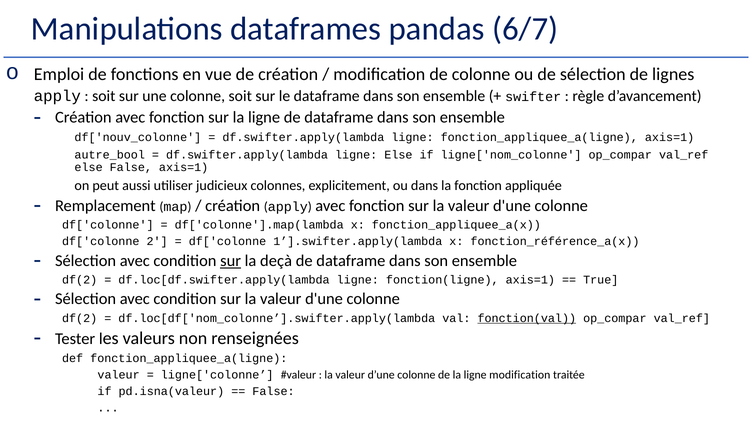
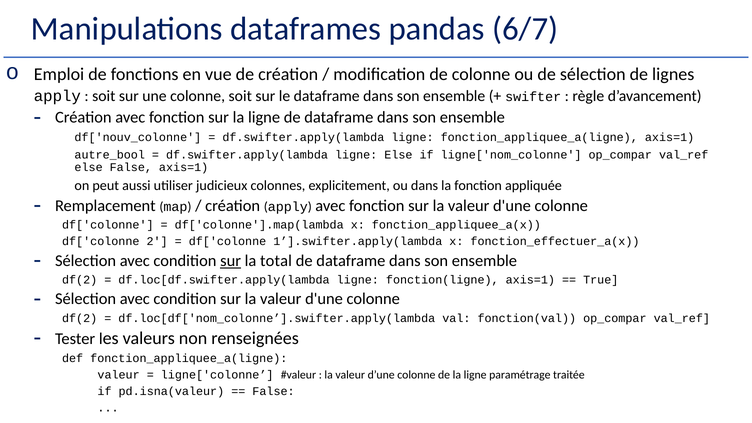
fonction_référence_a(x: fonction_référence_a(x -> fonction_effectuer_a(x (555, 242)
deçà: deçà -> total (276, 261)
fonction(val underline: present -> none (527, 318)
ligne modification: modification -> paramétrage (520, 375)
